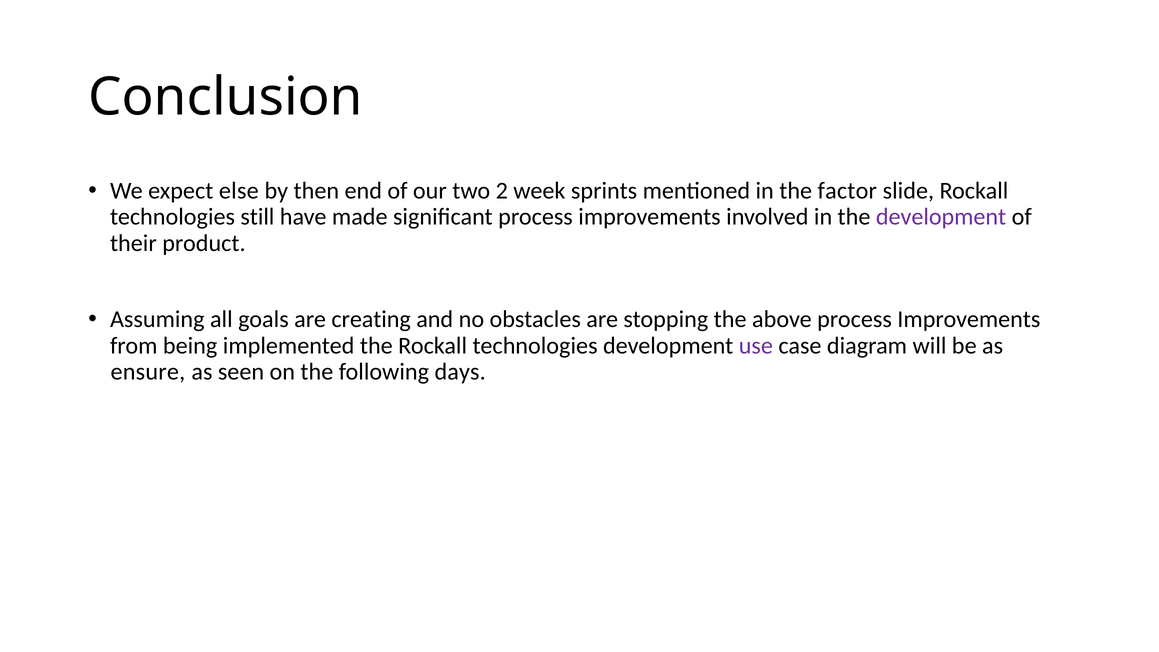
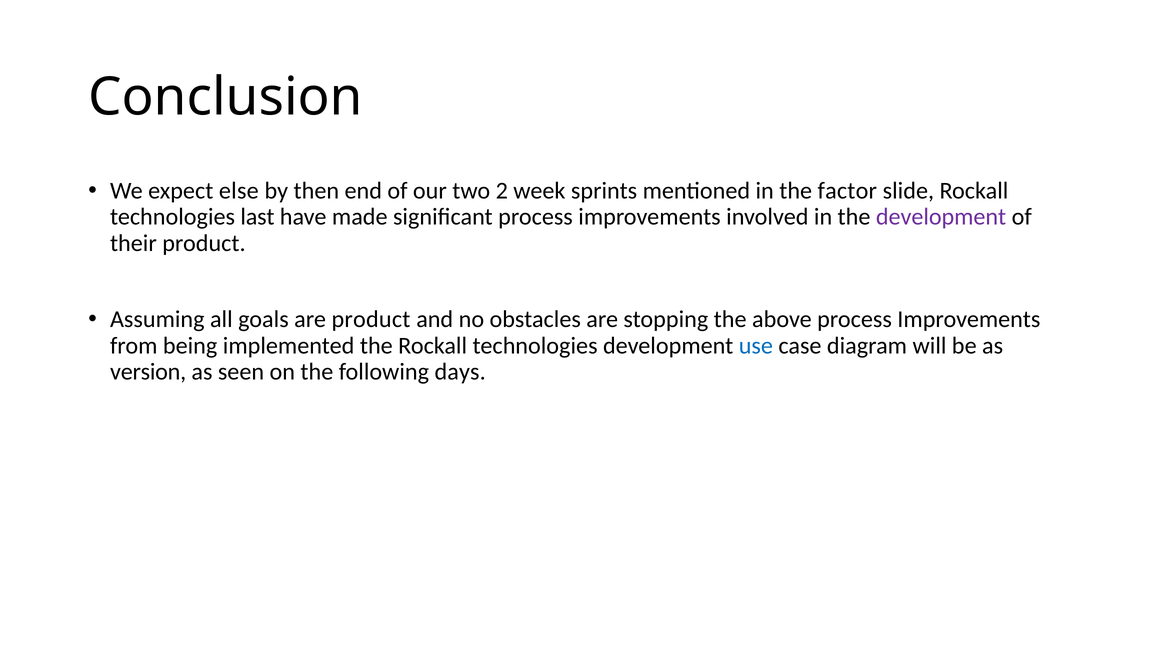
still: still -> last (257, 217)
are creating: creating -> product (371, 319)
use colour: purple -> blue (756, 346)
ensure: ensure -> version (148, 372)
